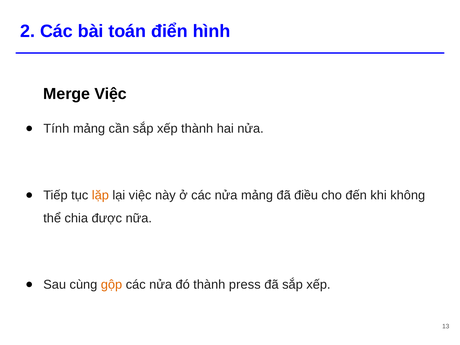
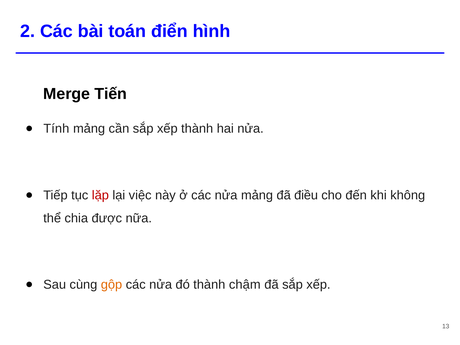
Merge Việc: Việc -> Tiến (111, 94)
lặp colour: orange -> red (100, 195)
press: press -> chậm (245, 285)
